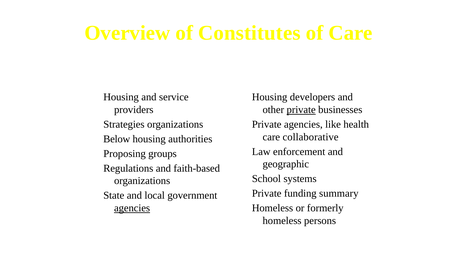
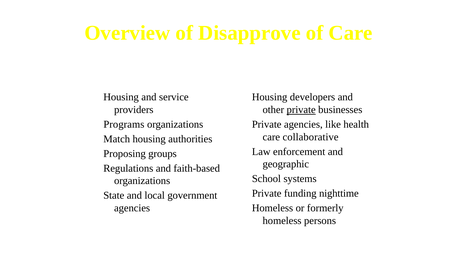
Constitutes: Constitutes -> Disapprove (249, 33)
Strategies: Strategies -> Programs (124, 124)
Below: Below -> Match (117, 139)
summary: summary -> nighttime (339, 193)
agencies underline: present -> none (132, 208)
